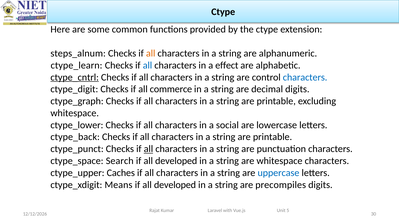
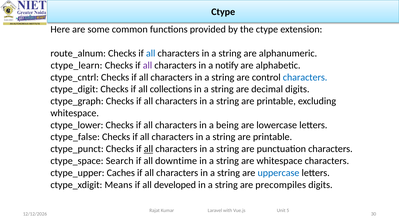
steps_alnum: steps_alnum -> route_alnum (78, 53)
all colour: orange -> blue (151, 53)
all colour: blue -> purple (147, 65)
effect: effect -> notify (227, 65)
ctype_cntrl underline: present -> none (75, 77)
commerce: commerce -> collections (171, 89)
social: social -> being (227, 125)
ctype_back: ctype_back -> ctype_false (75, 137)
developed: developed -> downtime (176, 161)
